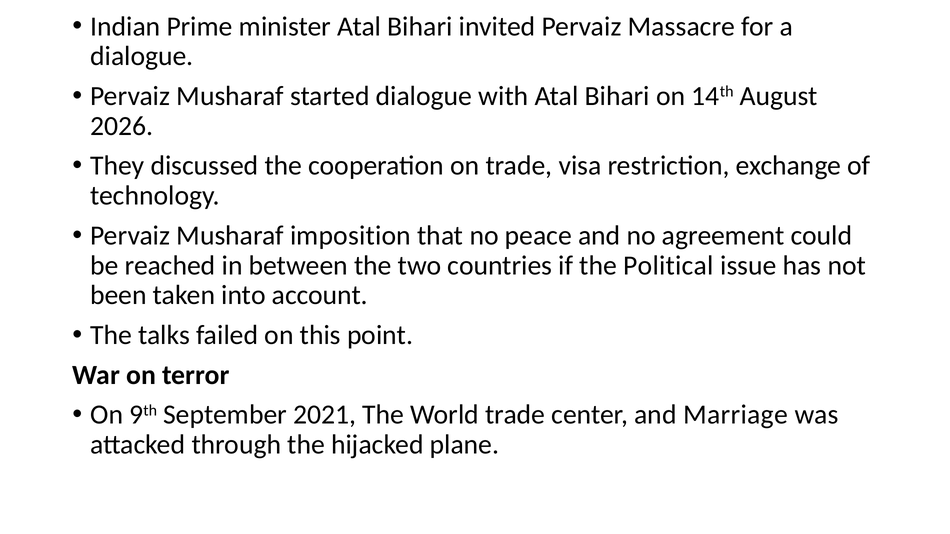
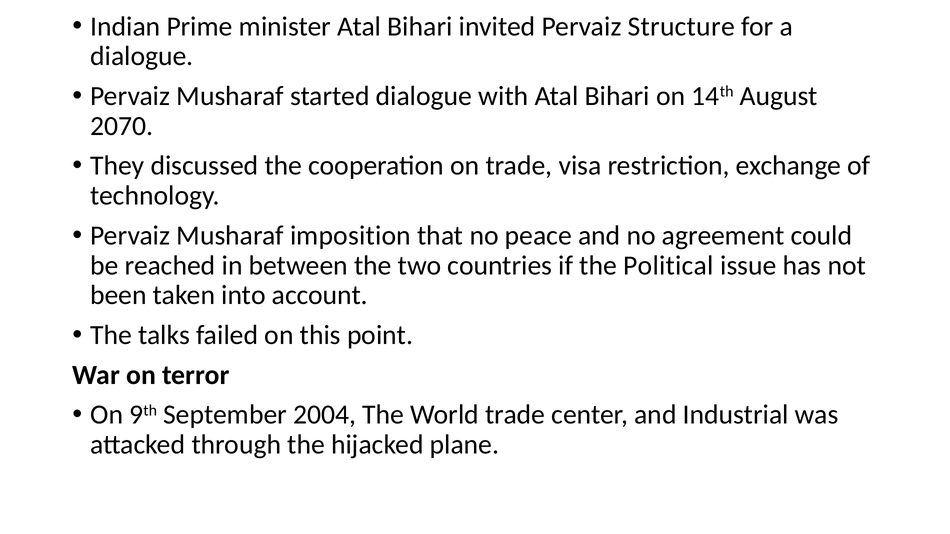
Massacre: Massacre -> Structure (681, 26)
2026: 2026 -> 2070 (122, 126)
2021: 2021 -> 2004 (325, 415)
Marriage: Marriage -> Industrial (736, 415)
